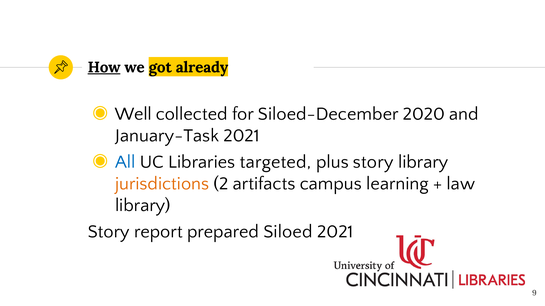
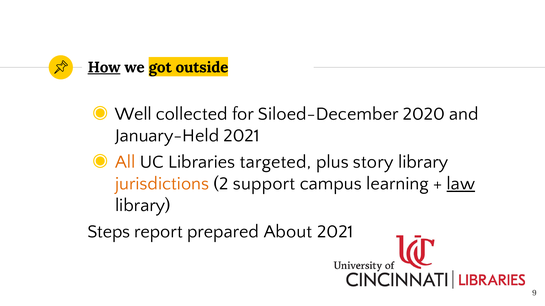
already: already -> outside (202, 67)
January-Task: January-Task -> January-Held (167, 136)
All colour: blue -> orange (125, 162)
artifacts: artifacts -> support (264, 184)
law underline: none -> present (461, 184)
Story: Story -> Steps (109, 232)
Siloed: Siloed -> About (288, 232)
